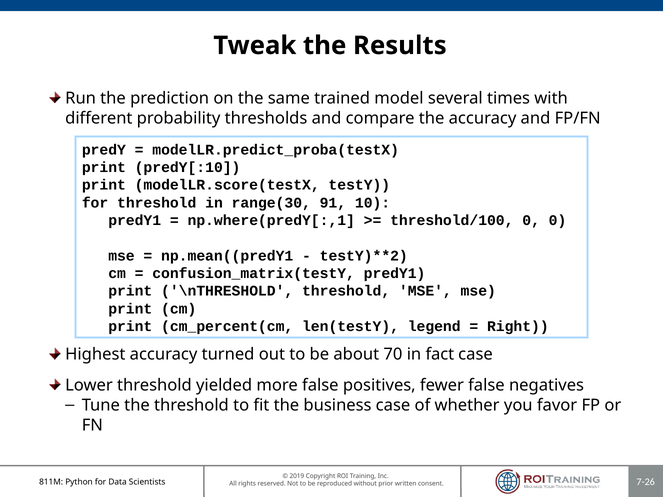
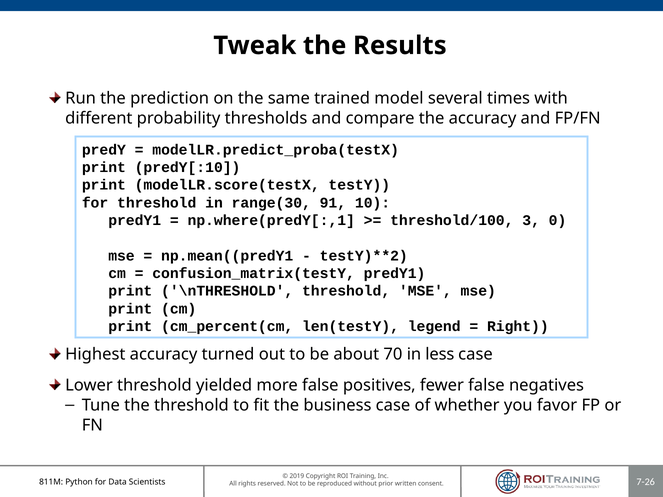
threshold/100 0: 0 -> 3 (531, 221)
fact: fact -> less (440, 355)
